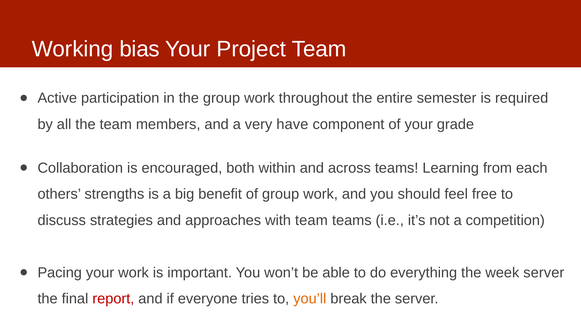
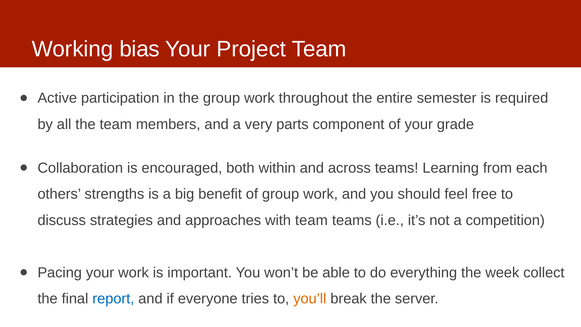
have: have -> parts (292, 124)
week server: server -> collect (544, 272)
report colour: red -> blue (113, 299)
